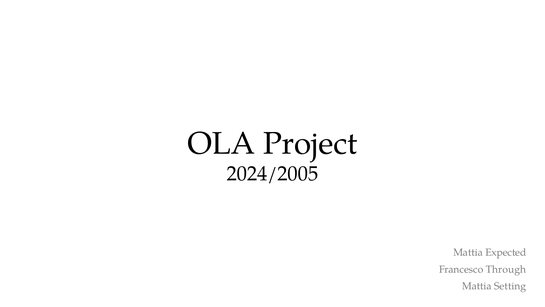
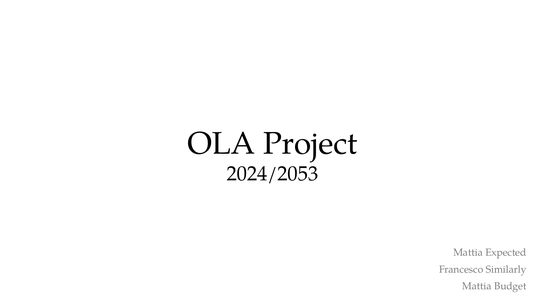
2024/2005: 2024/2005 -> 2024/2053 (272, 174)
Through: Through -> Similarly (506, 269)
Setting: Setting -> Budget (510, 286)
